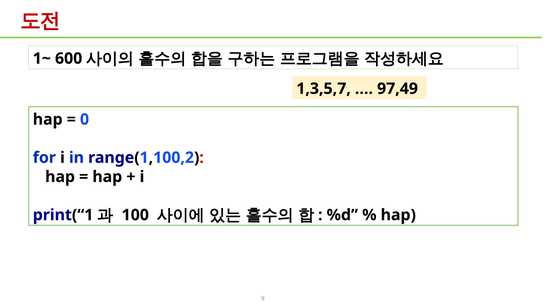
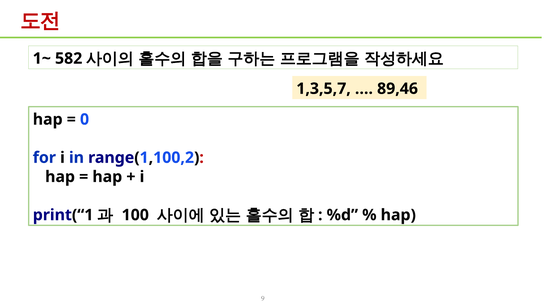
600: 600 -> 582 (69, 58)
97,49: 97,49 -> 89,46 (398, 89)
